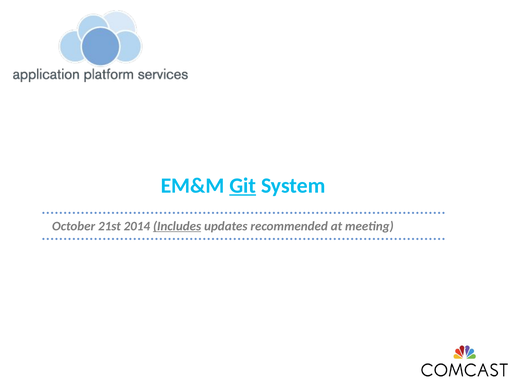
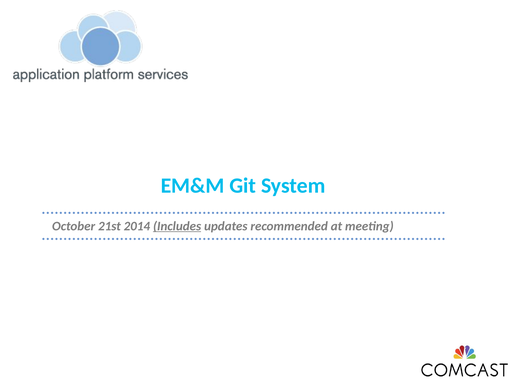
Git underline: present -> none (243, 185)
